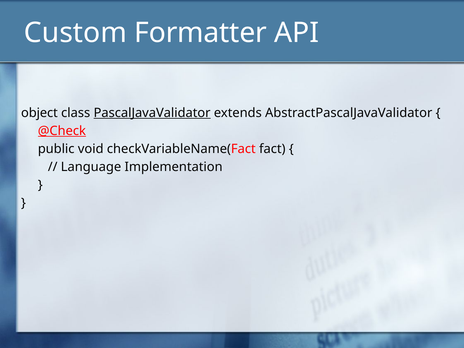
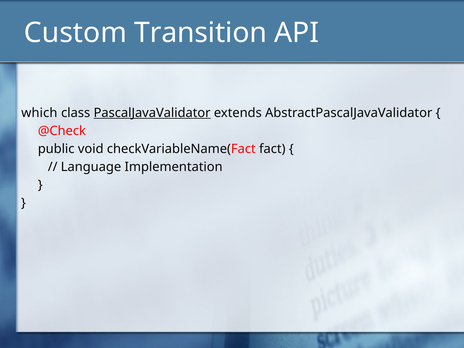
Formatter: Formatter -> Transition (201, 33)
object: object -> which (39, 113)
@Check underline: present -> none (62, 131)
